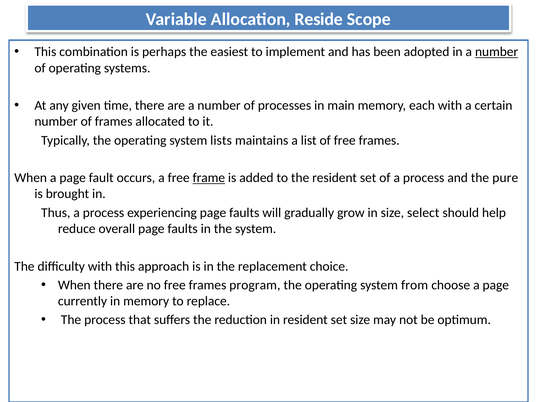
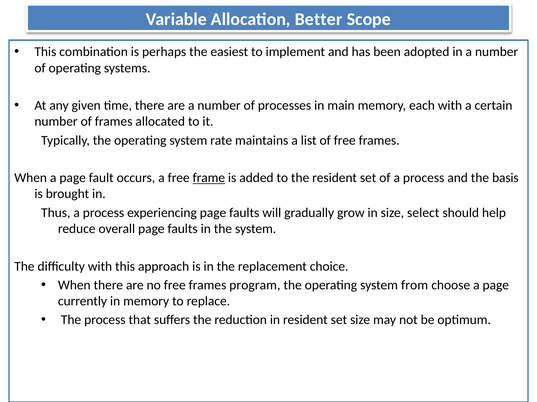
Reside: Reside -> Better (319, 19)
number underline: present -> none (497, 52)
lists: lists -> rate (221, 141)
pure: pure -> basis (505, 178)
